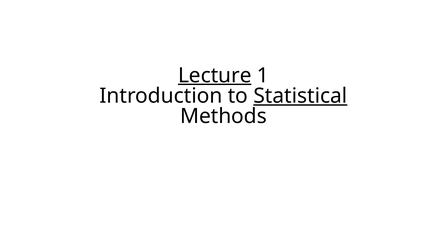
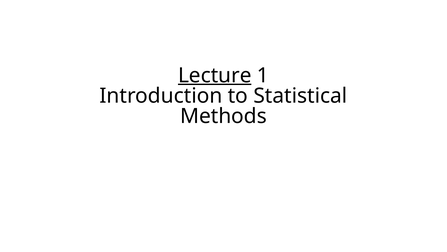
Statistical underline: present -> none (300, 96)
